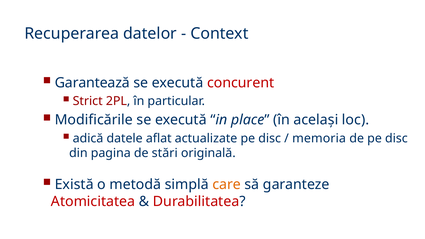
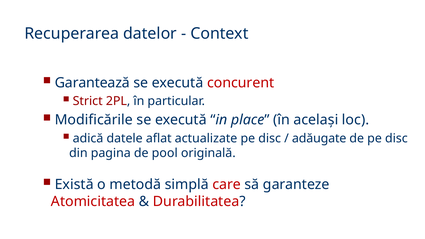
memoria: memoria -> adăugate (319, 138)
stări: stări -> pool (165, 153)
care colour: orange -> red (227, 185)
